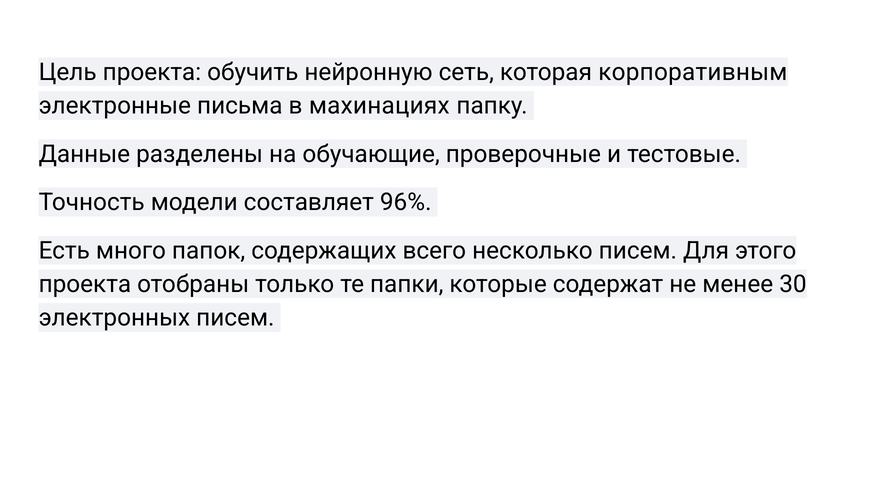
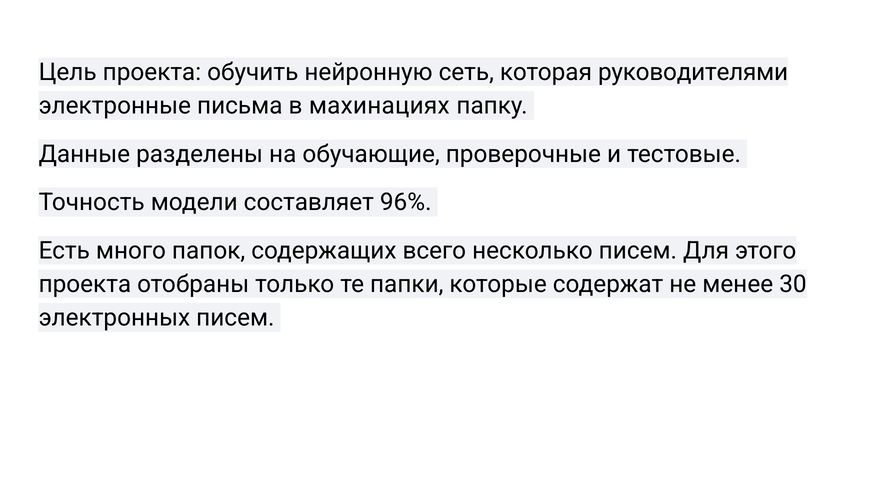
корпоративным: корпоративным -> руководителями (693, 72)
